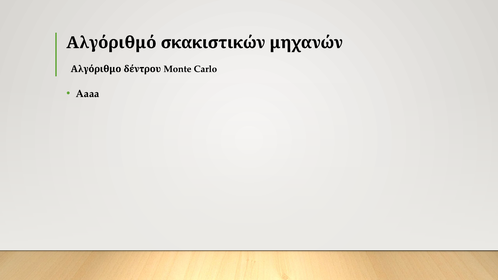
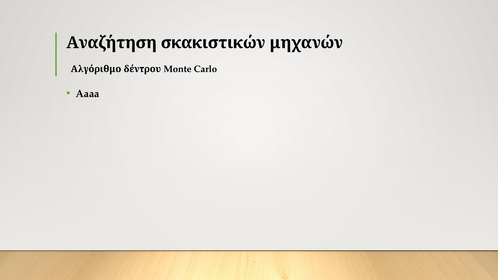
Αλγόριθμό: Αλγόριθμό -> Αναζήτηση (112, 43)
